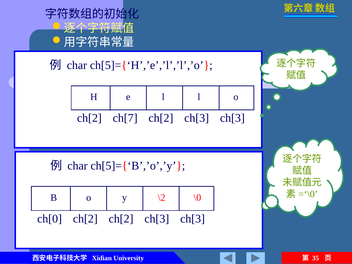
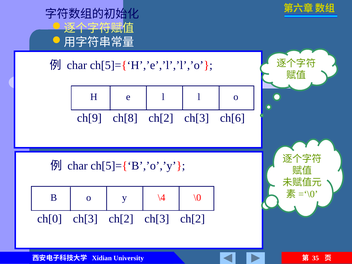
ch[2: ch[2 -> ch[9 (89, 118)
ch[7: ch[7 -> ch[8 (125, 118)
ch[3: ch[3 -> ch[6 (232, 118)
\2: \2 -> \4 (162, 198)
ch[2: ch[2 -> ch[3 (85, 219)
ch[3: ch[3 -> ch[2 (193, 219)
